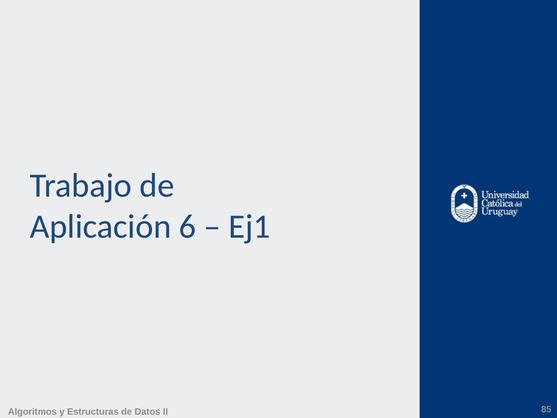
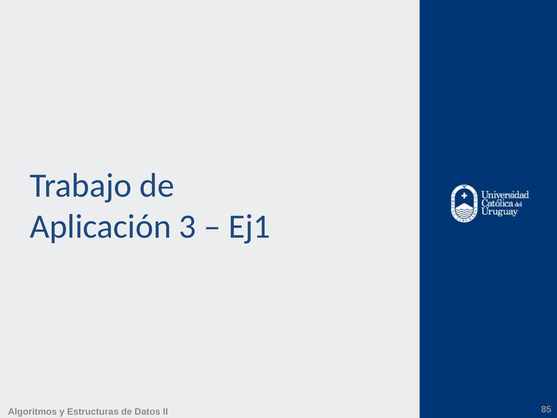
6: 6 -> 3 (188, 226)
